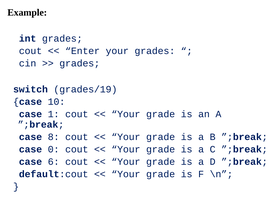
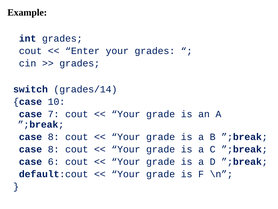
grades/19: grades/19 -> grades/14 (85, 89)
1: 1 -> 7 (54, 114)
0: 0 -> 8 (54, 149)
